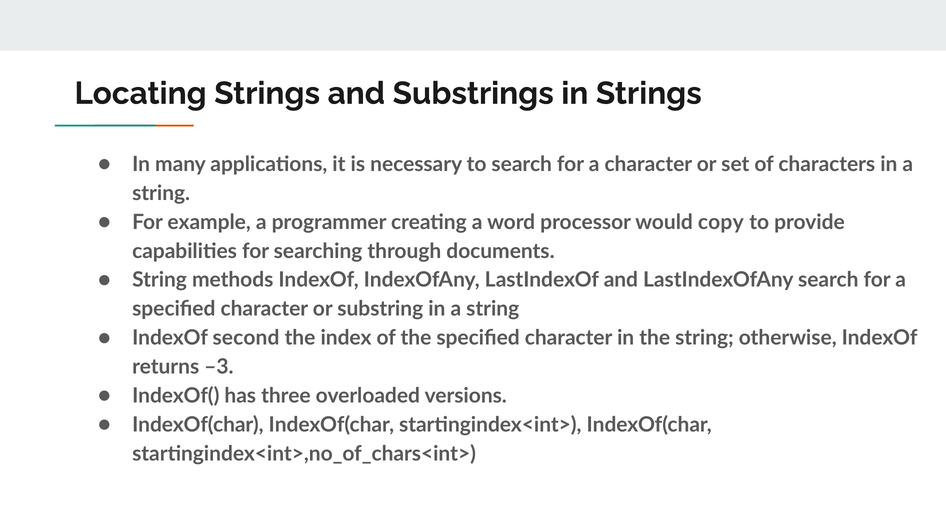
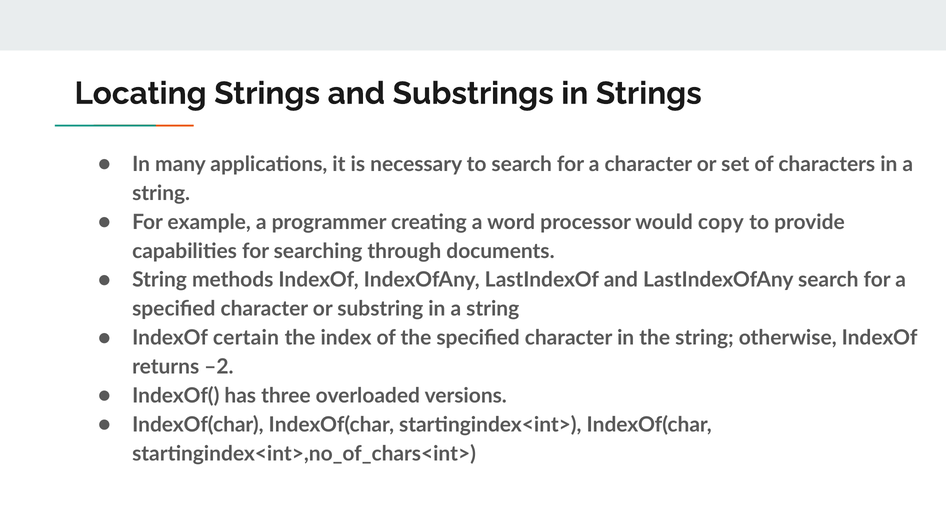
second: second -> certain (246, 338)
–3: –3 -> –2 (219, 367)
